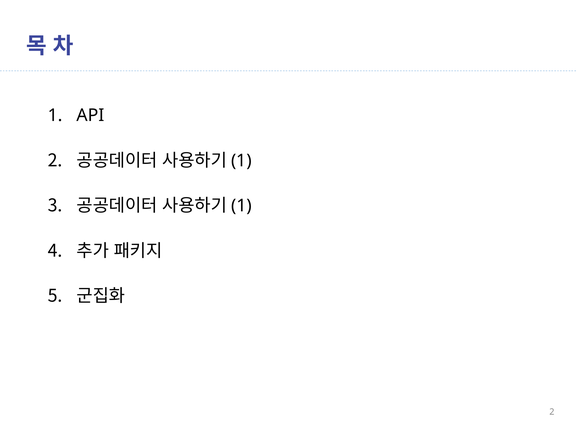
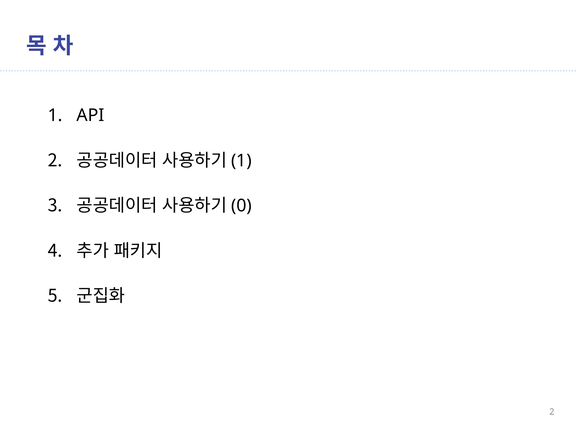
1: 1 -> 0 (241, 206)
